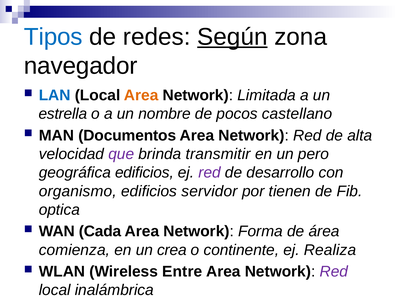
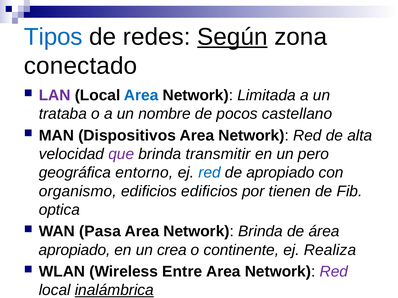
navegador: navegador -> conectado (81, 66)
LAN colour: blue -> purple (55, 95)
Area colour: orange -> blue (141, 95)
estrella: estrella -> trataba (63, 114)
Documentos: Documentos -> Dispositivos (127, 136)
geográfica edificios: edificios -> entorno (144, 173)
red colour: purple -> blue (210, 173)
de desarrollo: desarrollo -> apropiado (280, 173)
edificios servidor: servidor -> edificios (210, 192)
Cada: Cada -> Pasa (100, 232)
Network Forma: Forma -> Brinda (260, 232)
comienza: comienza -> apropiado (75, 250)
inalámbrica underline: none -> present (114, 291)
